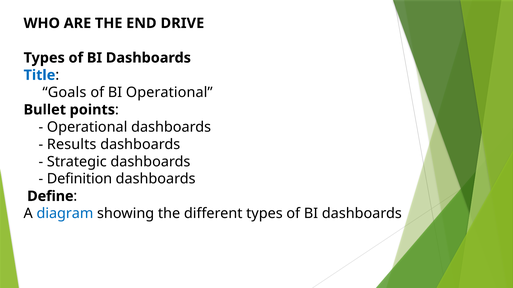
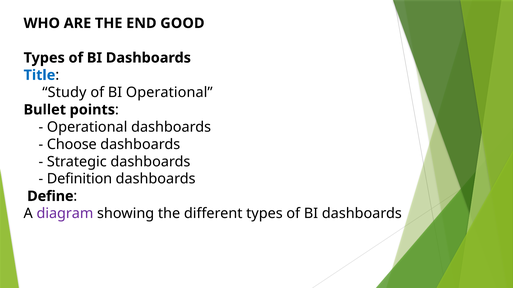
DRIVE: DRIVE -> GOOD (182, 23)
Goals: Goals -> Study (64, 93)
Results: Results -> Choose (72, 145)
diagram colour: blue -> purple (65, 214)
